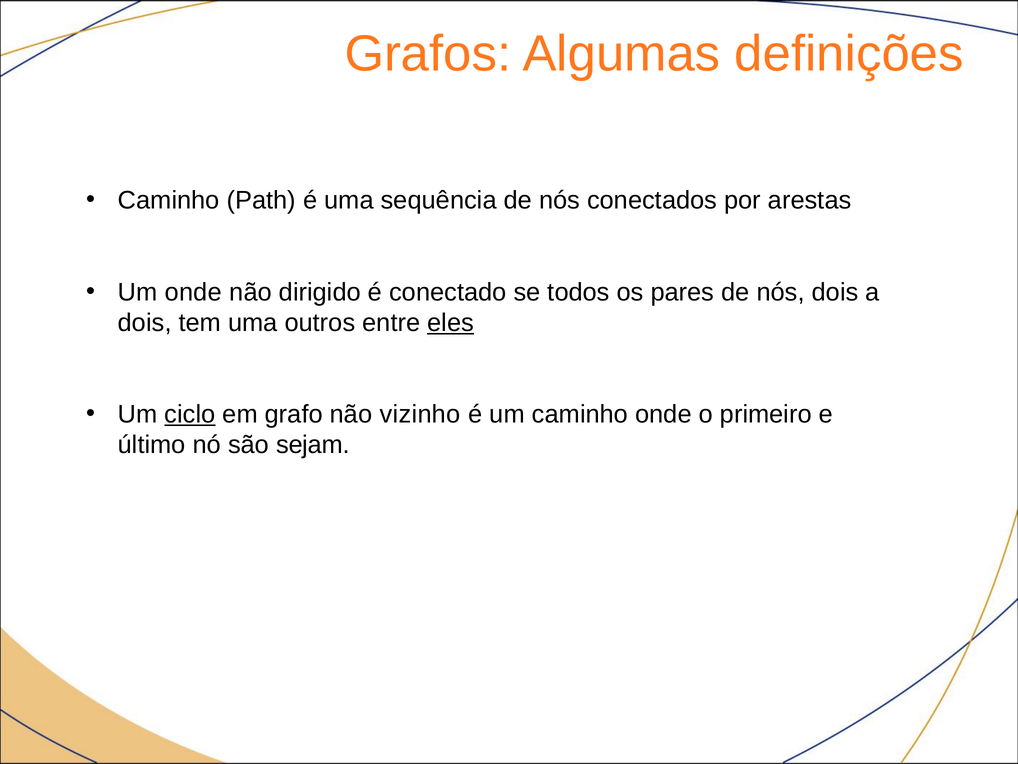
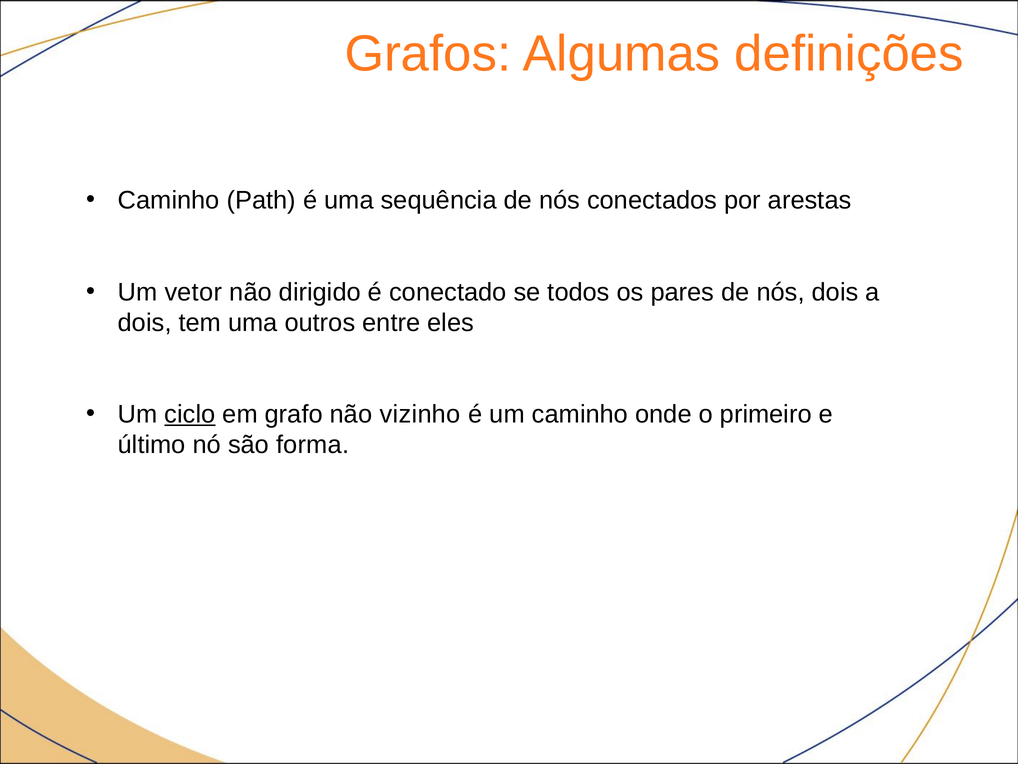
Um onde: onde -> vetor (193, 292)
eles underline: present -> none (451, 322)
sejam: sejam -> forma (313, 445)
